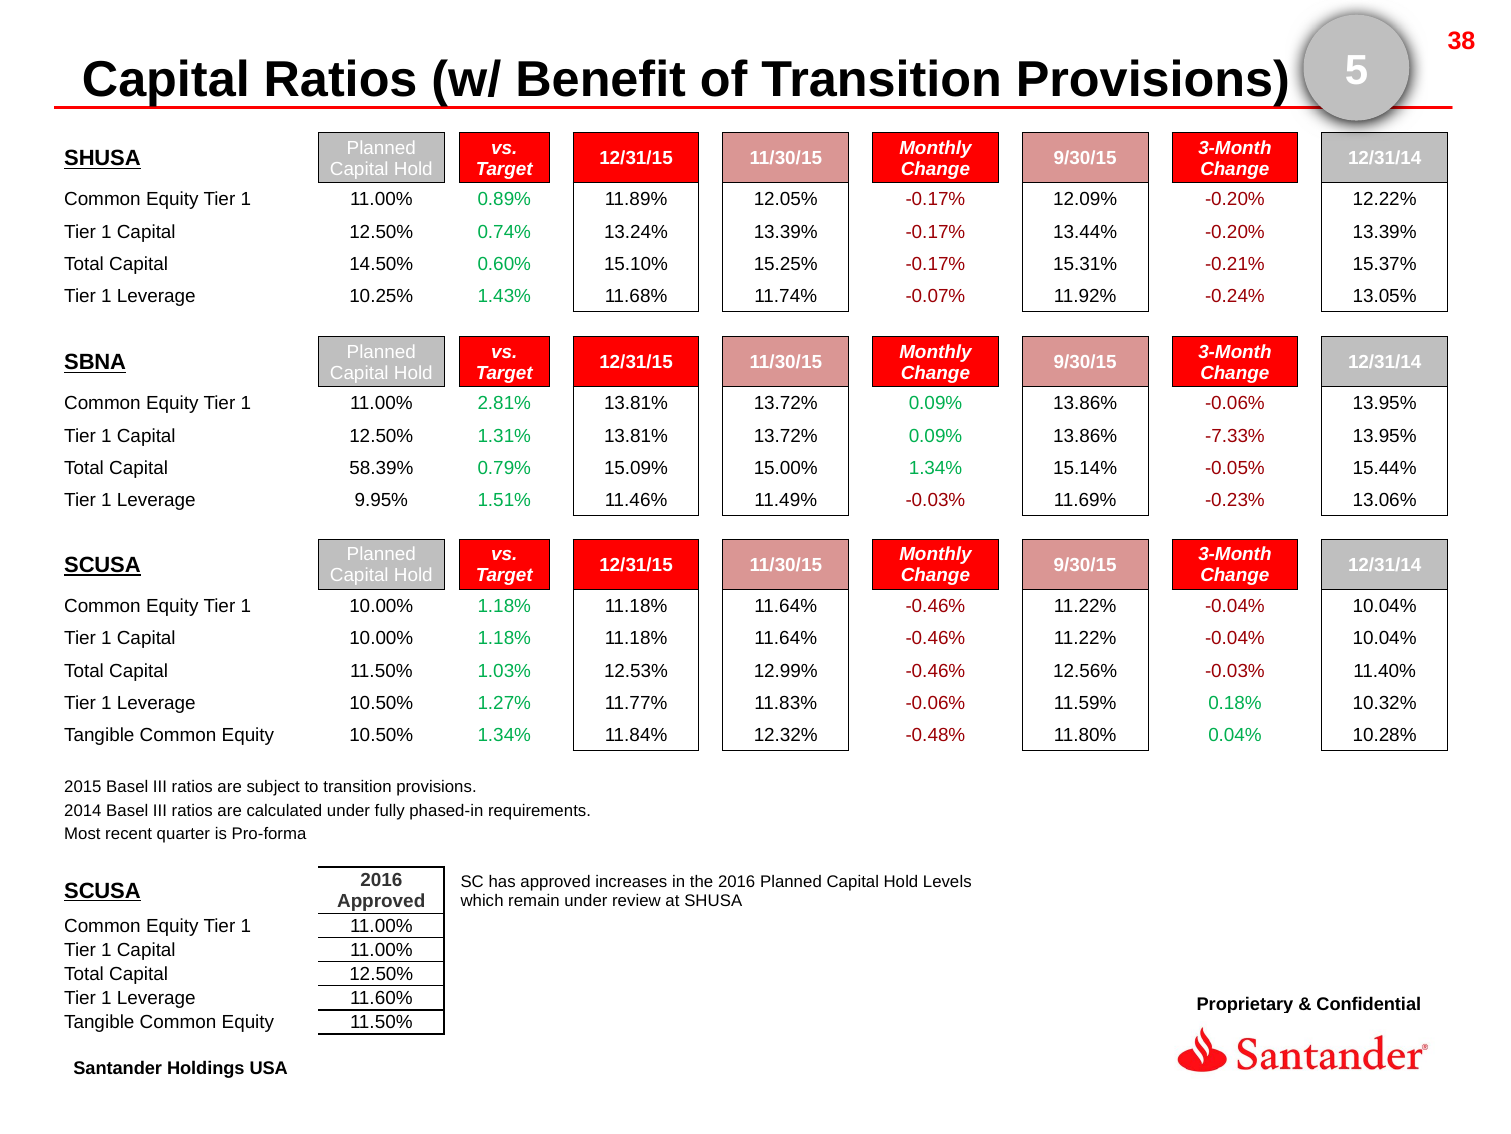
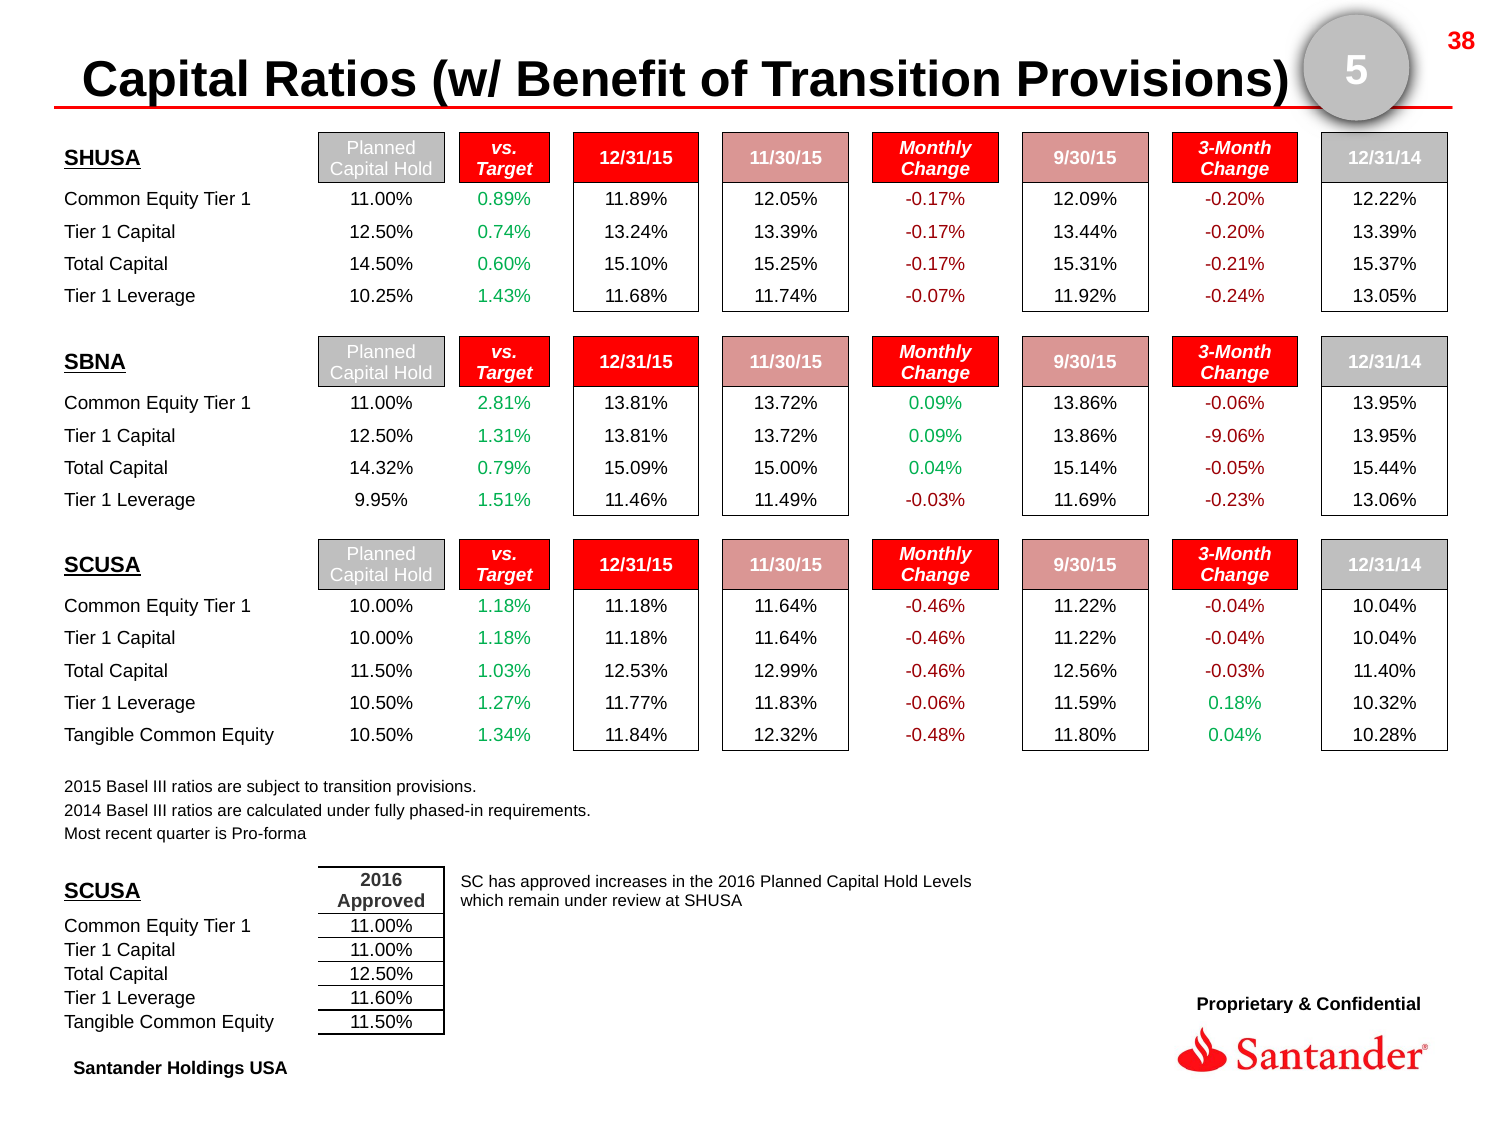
-7.33%: -7.33% -> -9.06% (1235, 436)
58.39%: 58.39% -> 14.32% (381, 468)
15.00% 1.34%: 1.34% -> 0.04% (936, 468)
